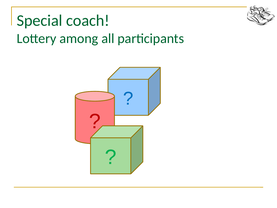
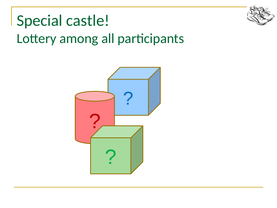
coach: coach -> castle (88, 21)
